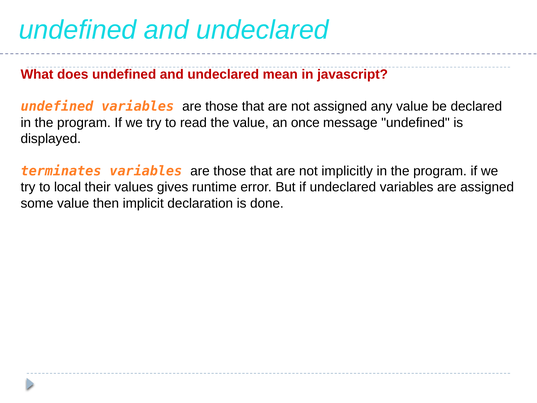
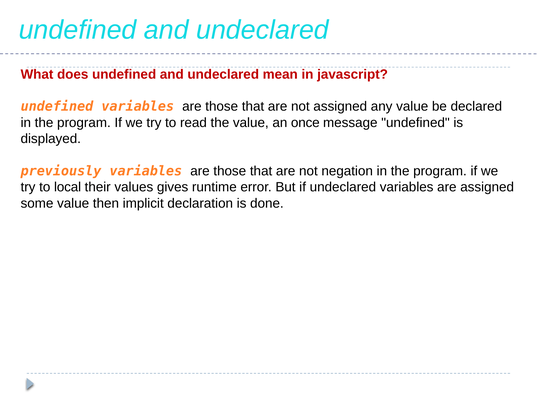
terminates: terminates -> previously (61, 171)
implicitly: implicitly -> negation (347, 171)
